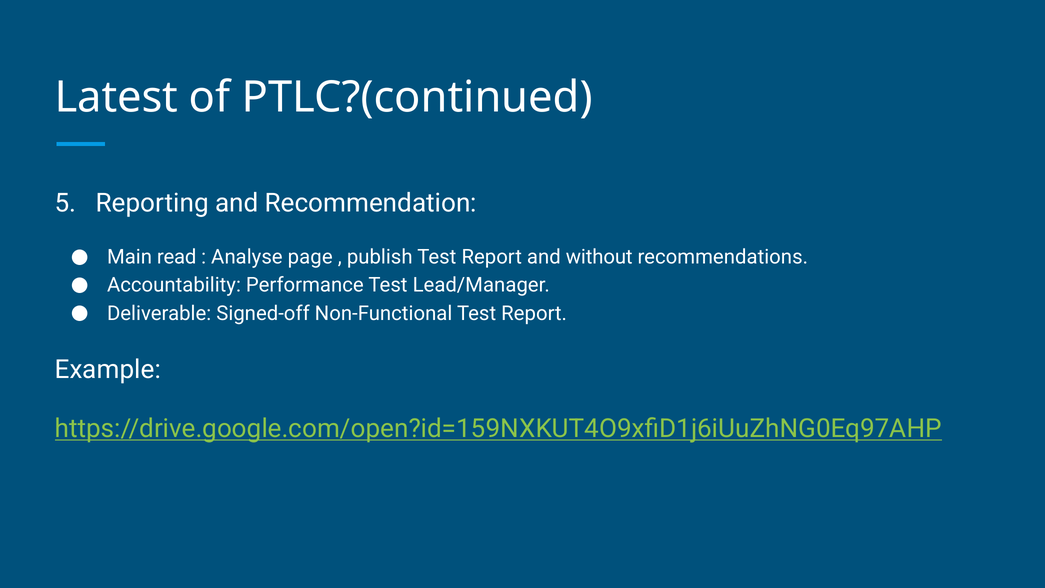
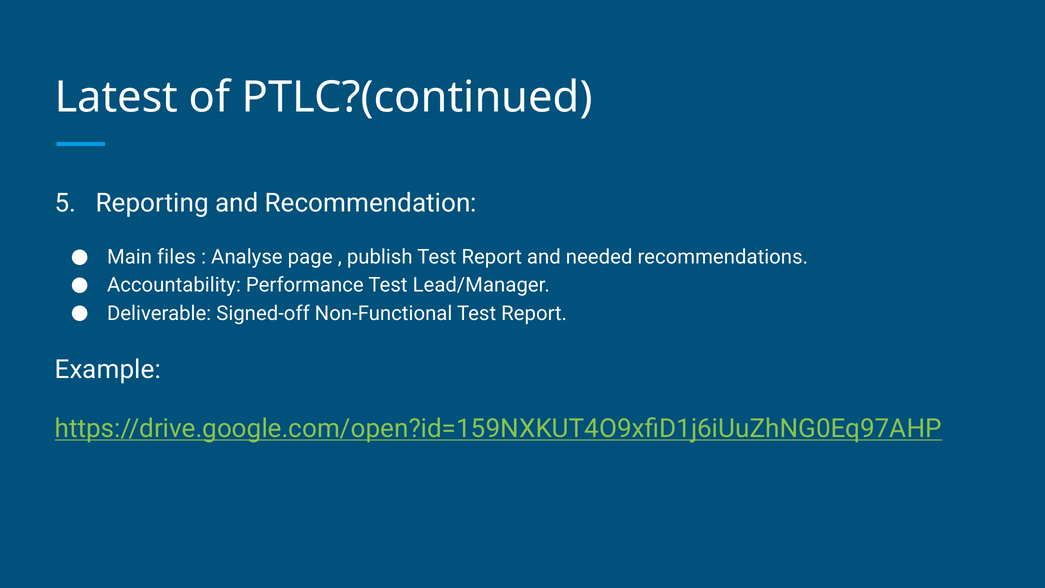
read: read -> files (176, 257)
without: without -> needed (599, 257)
